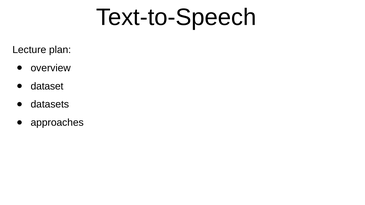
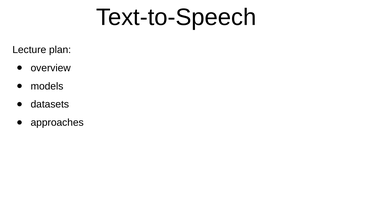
dataset: dataset -> models (47, 86)
